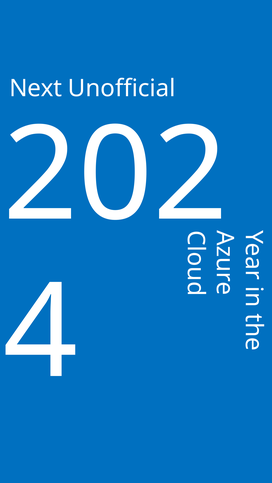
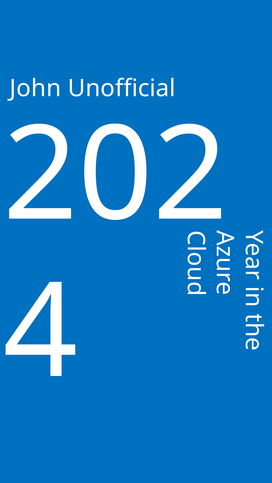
Next: Next -> John (35, 88)
